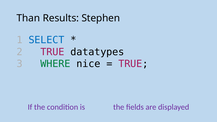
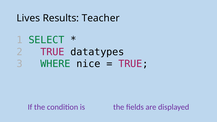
Than: Than -> Lives (28, 18)
Stephen: Stephen -> Teacher (101, 18)
SELECT colour: blue -> green (46, 40)
